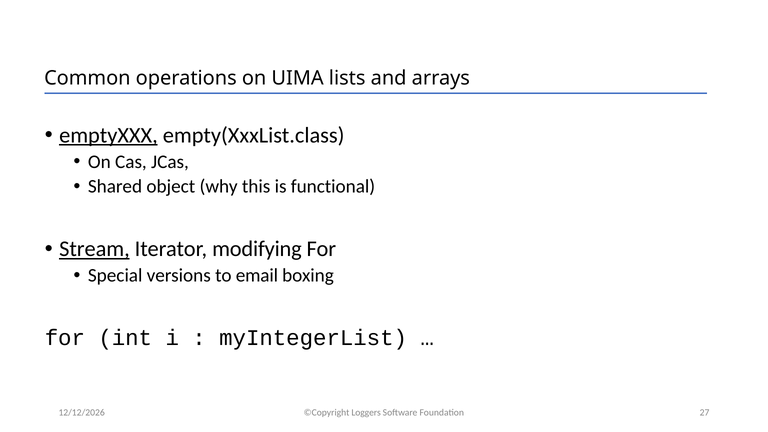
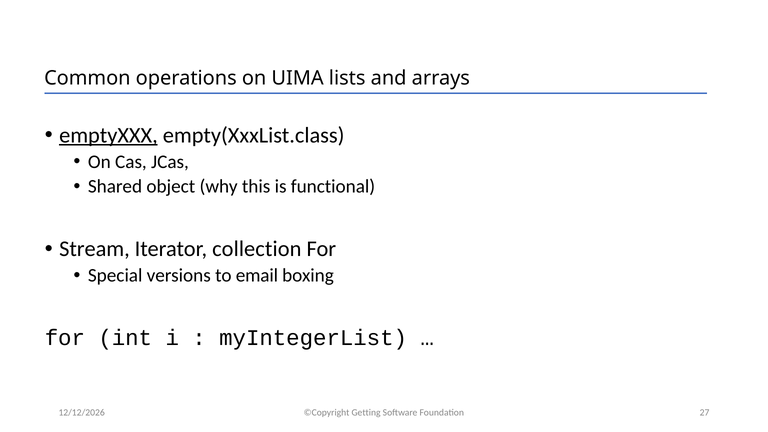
Stream underline: present -> none (94, 249)
modifying: modifying -> collection (257, 249)
Loggers: Loggers -> Getting (366, 413)
